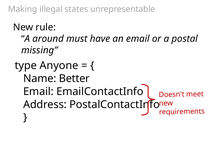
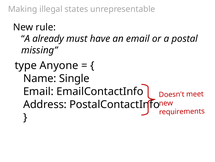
around: around -> already (48, 39)
Better: Better -> Single (74, 78)
